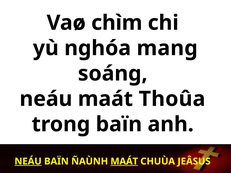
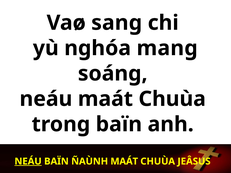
chìm: chìm -> sang (117, 23)
neáu maát Thoûa: Thoûa -> Chuùa (172, 99)
MAÁT underline: present -> none (124, 162)
